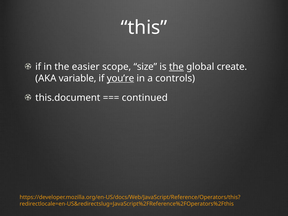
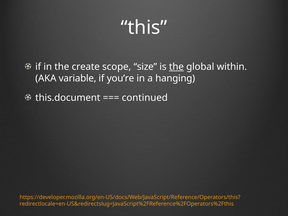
easier: easier -> create (86, 67)
create: create -> within (232, 67)
you’re underline: present -> none (120, 78)
controls: controls -> hanging (175, 78)
